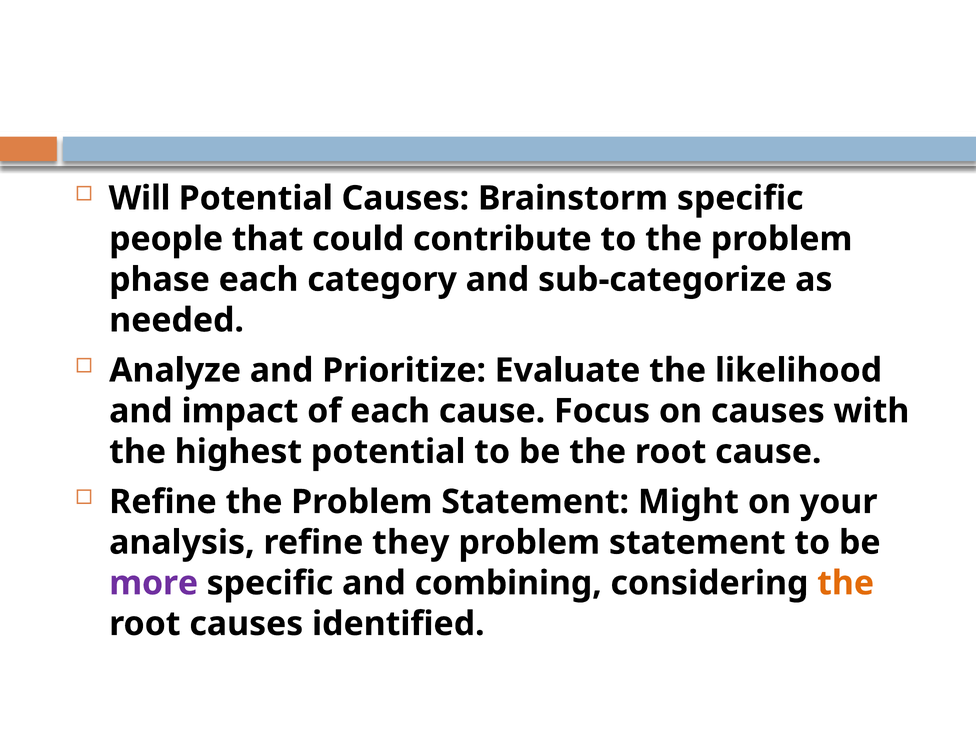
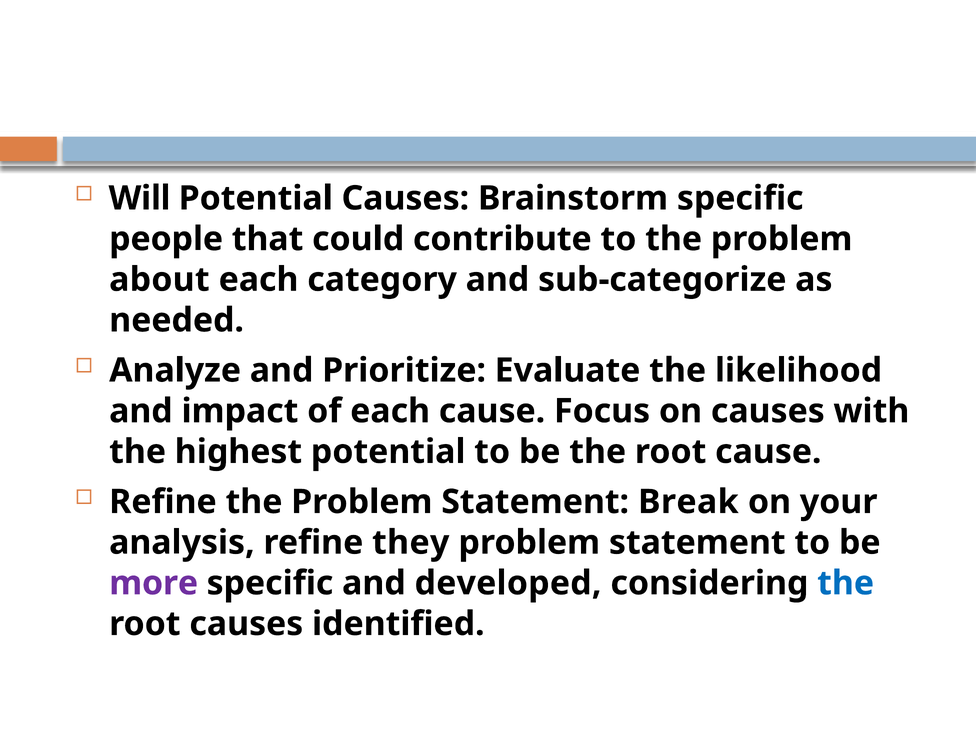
phase: phase -> about (159, 280)
Might: Might -> Break (688, 502)
combining: combining -> developed (508, 583)
the colour: orange -> blue (846, 583)
